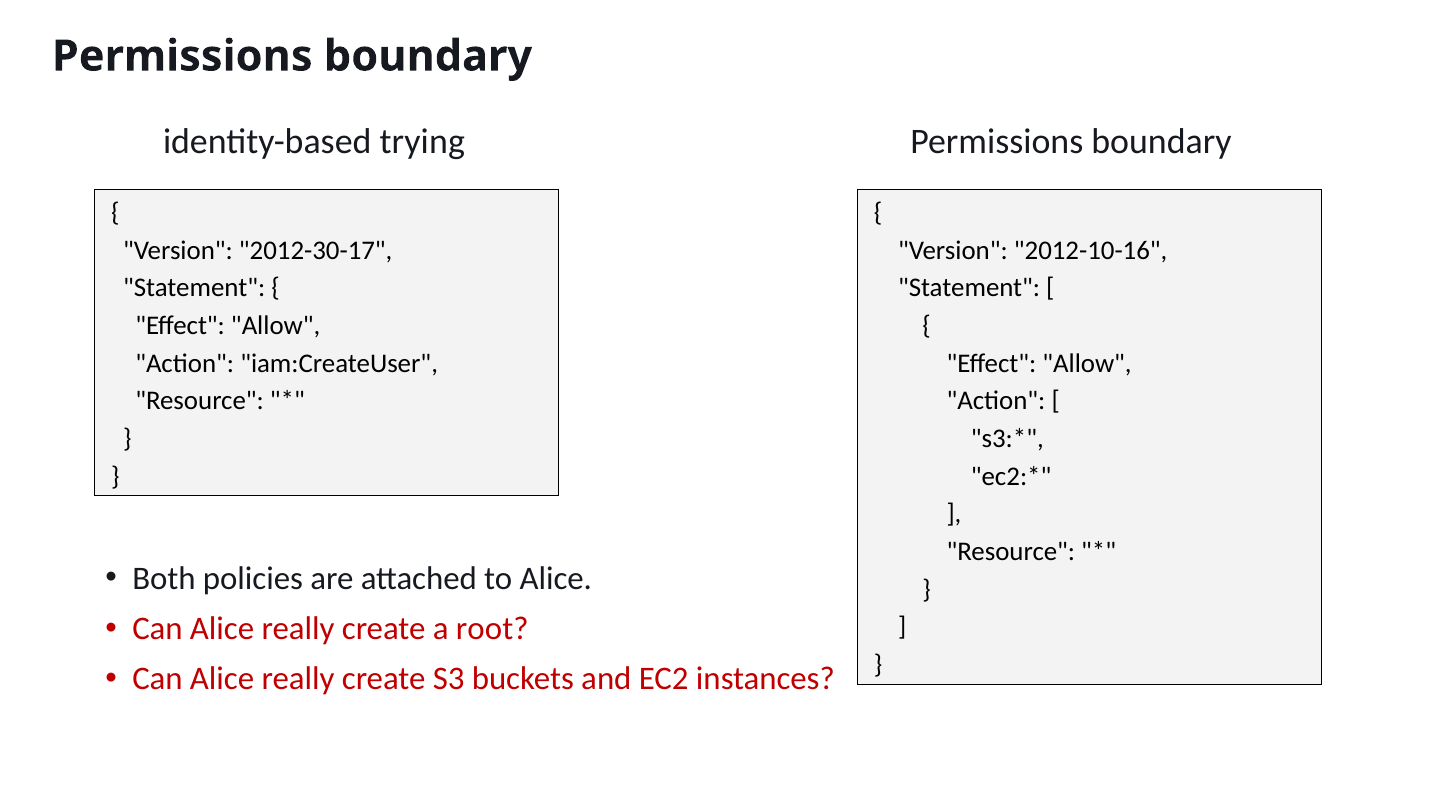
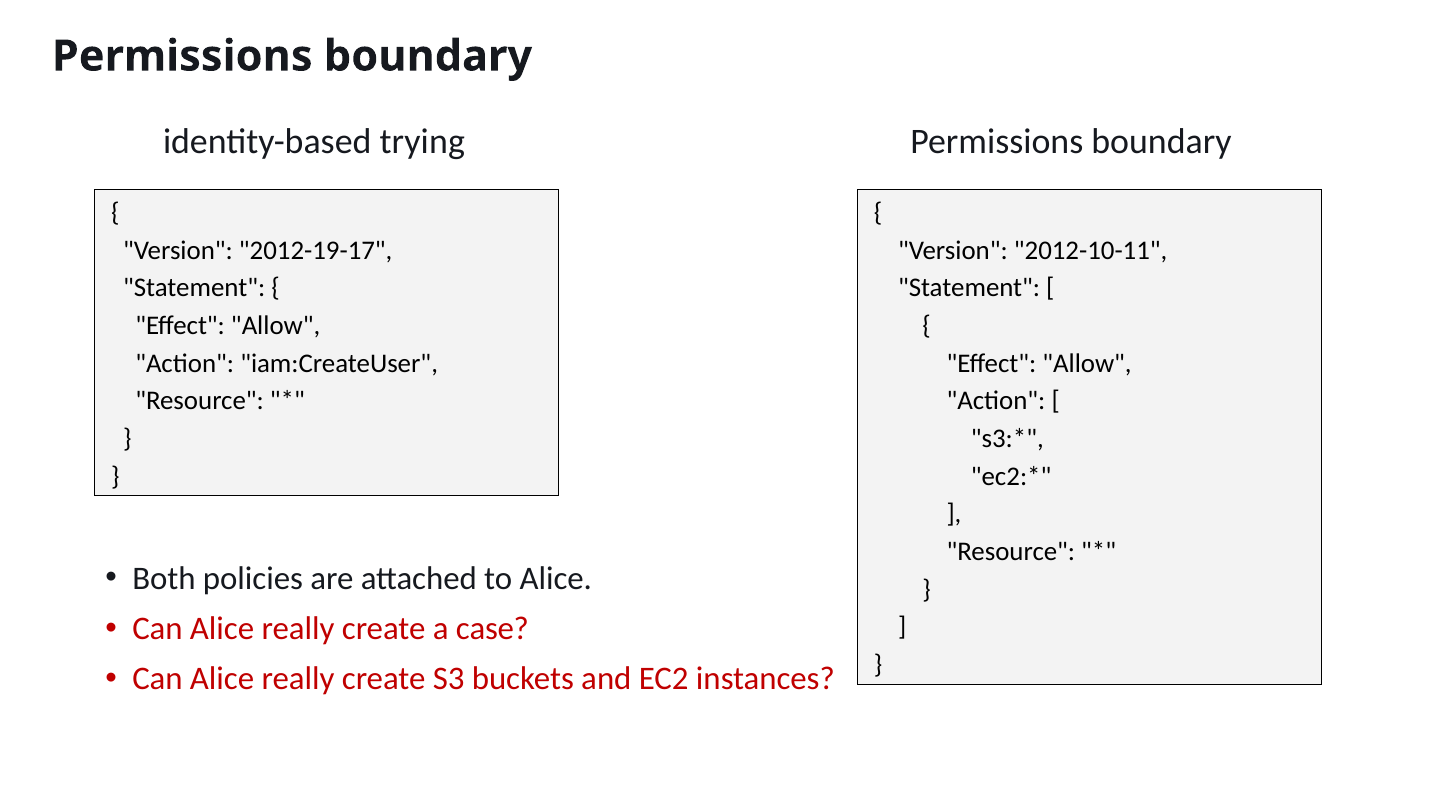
2012-30-17: 2012-30-17 -> 2012-19-17 (316, 250)
2012-10-16: 2012-10-16 -> 2012-10-11 (1091, 250)
root: root -> case (492, 628)
